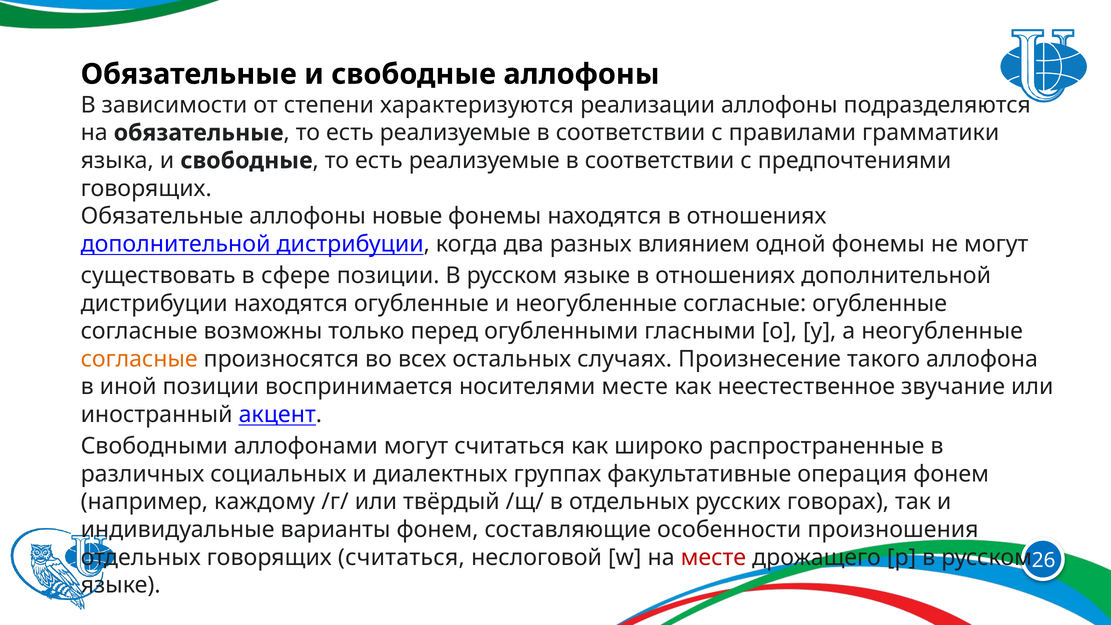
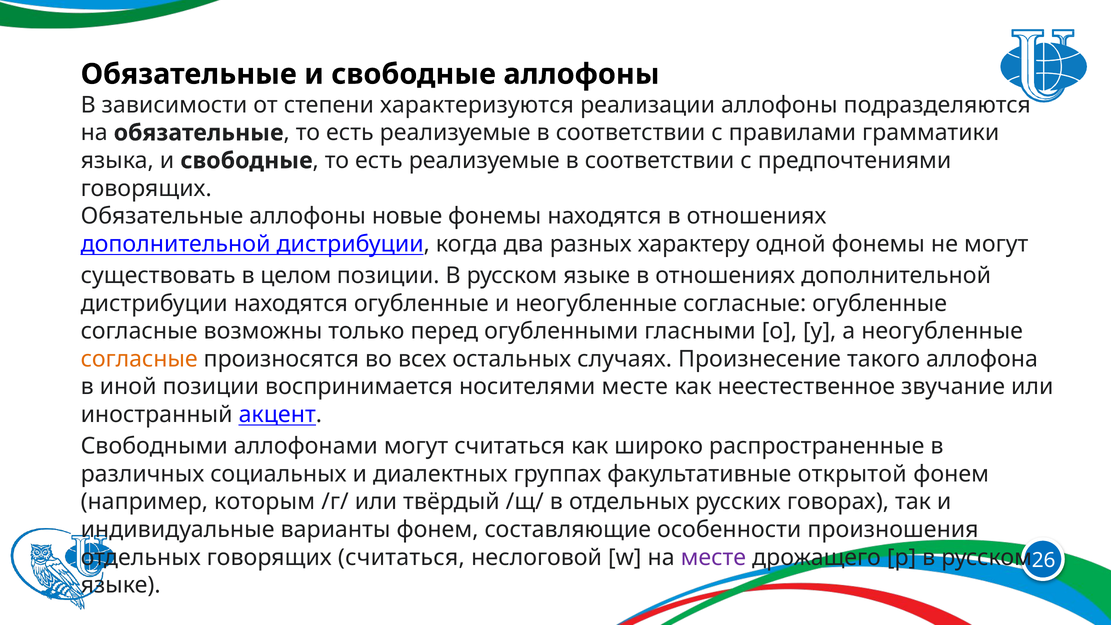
влиянием: влиянием -> характеру (694, 244)
сфере: сфере -> целом (296, 276)
операция: операция -> открытой (852, 474)
каждому: каждому -> которым (265, 502)
месте colour: red -> purple (713, 557)
